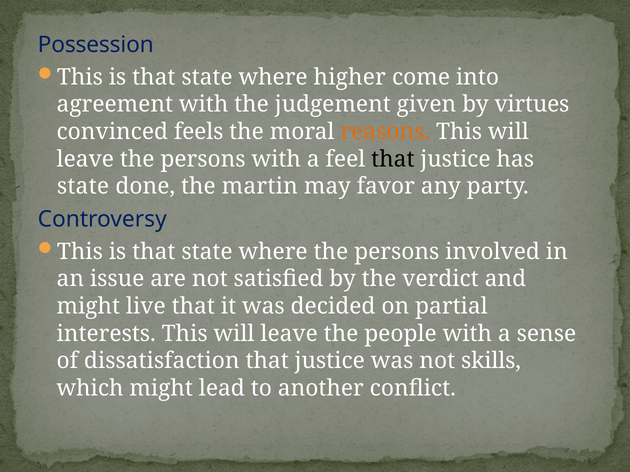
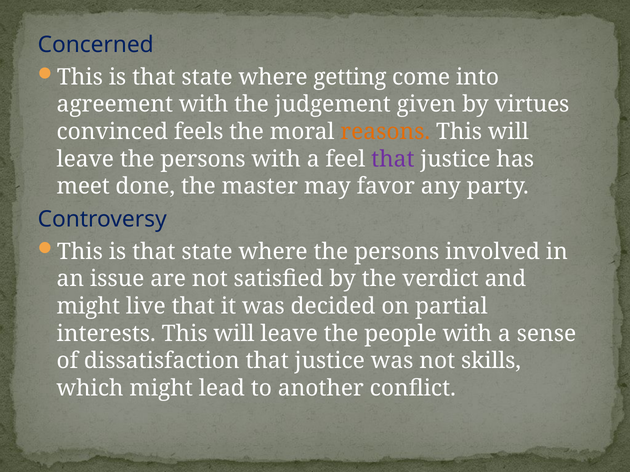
Possession: Possession -> Concerned (96, 45)
higher: higher -> getting (350, 77)
that colour: black -> purple (393, 159)
state: state -> meet (83, 187)
martin: martin -> master (260, 187)
